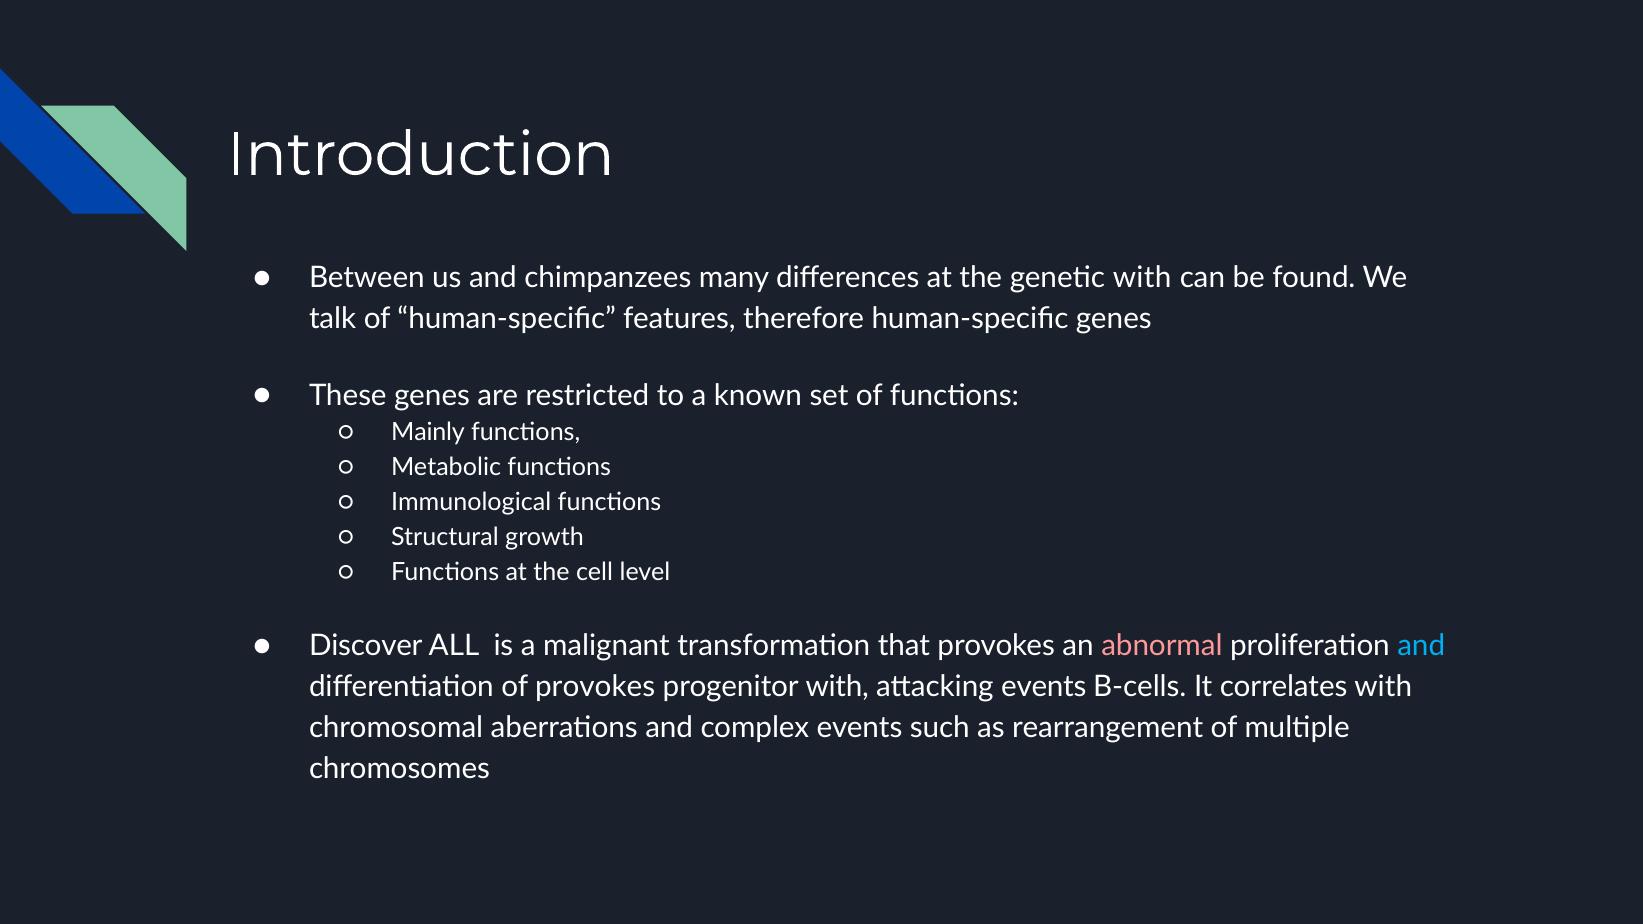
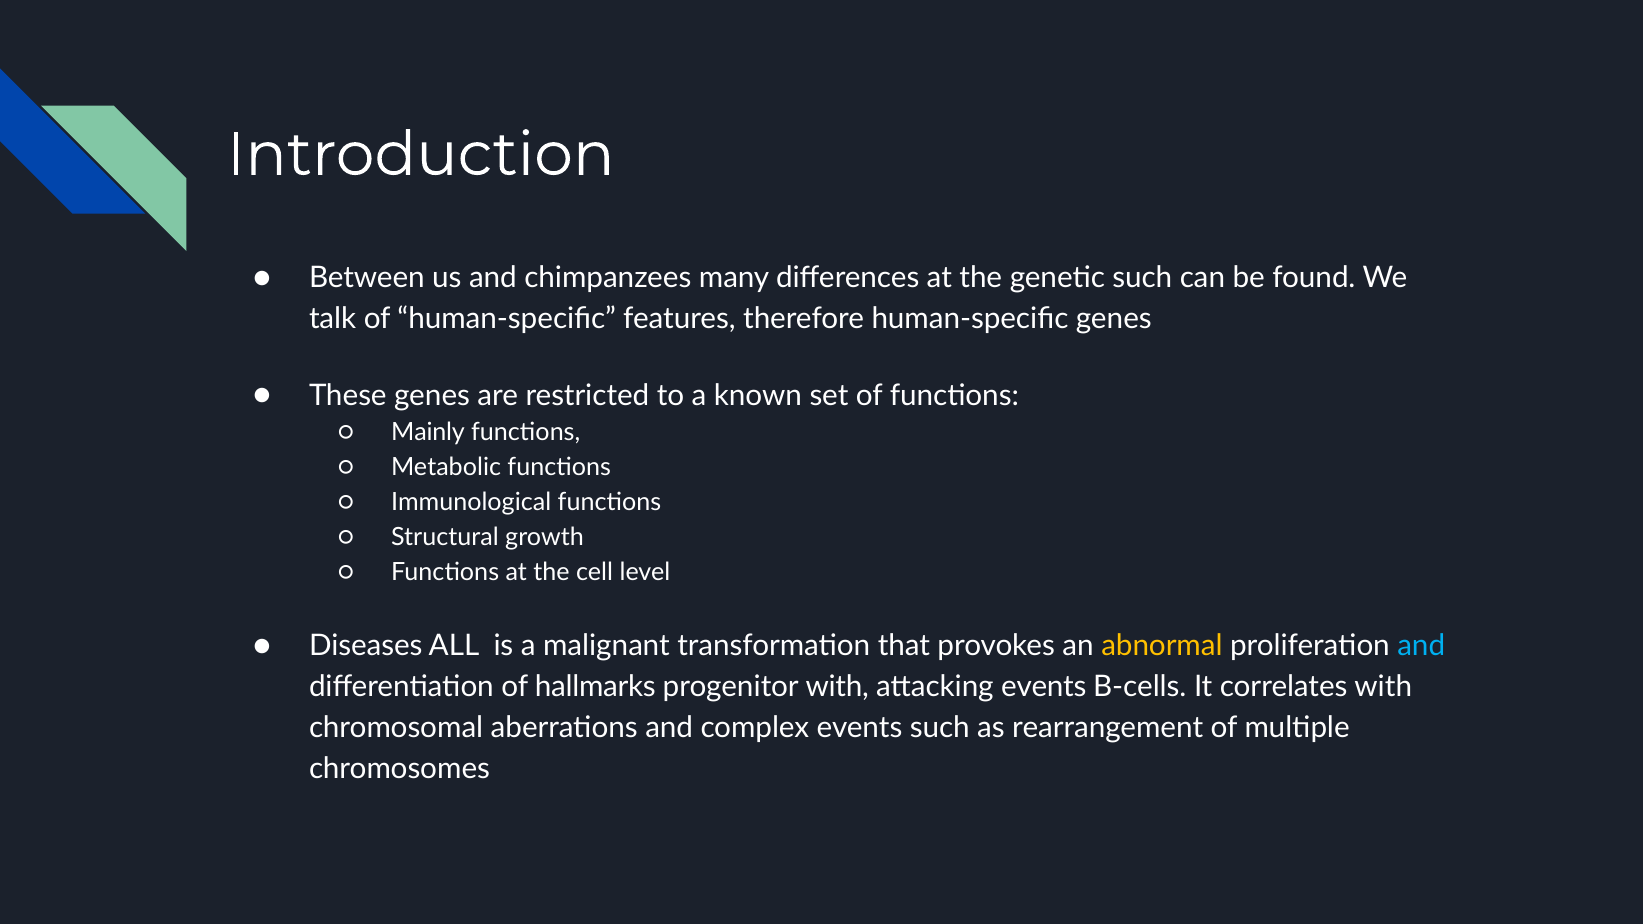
genetic with: with -> such (1142, 278)
Discover: Discover -> Diseases (366, 646)
abnormal colour: pink -> yellow (1162, 646)
of provokes: provokes -> hallmarks (595, 687)
